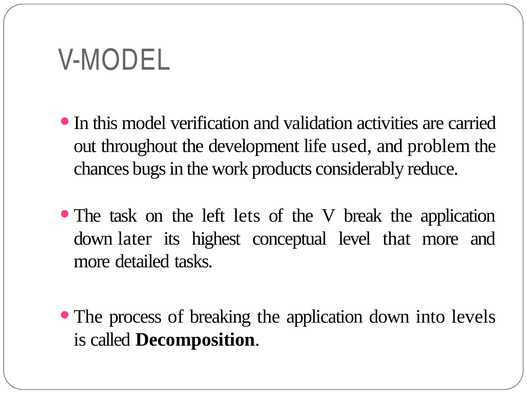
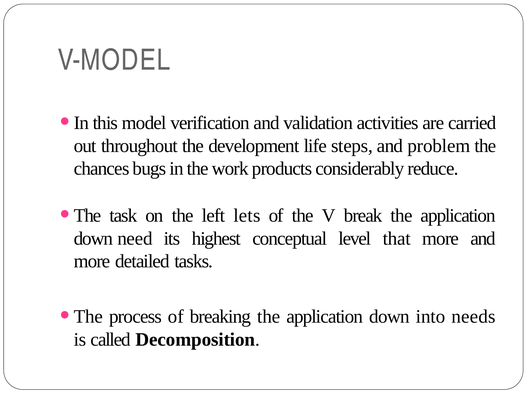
used: used -> steps (352, 146)
later: later -> need (135, 239)
levels: levels -> needs (474, 317)
